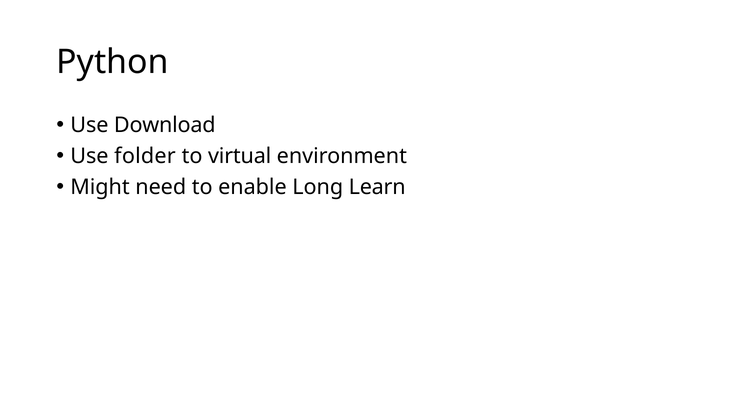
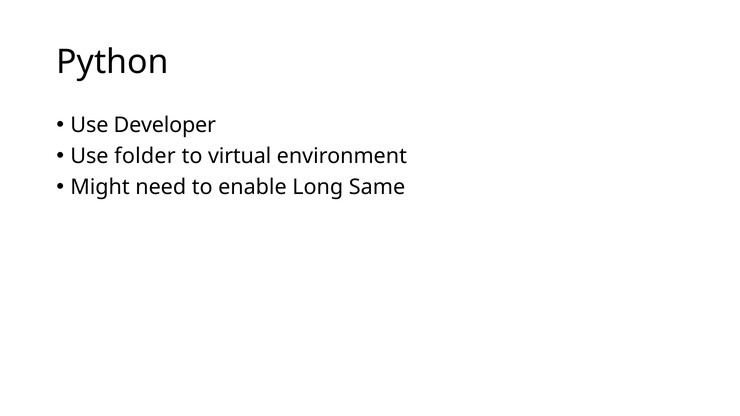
Download: Download -> Developer (165, 125)
Learn: Learn -> Same (377, 187)
